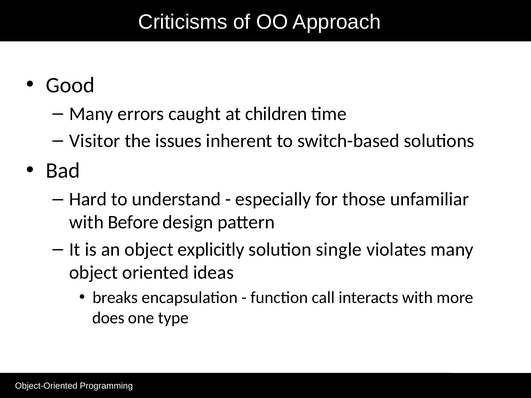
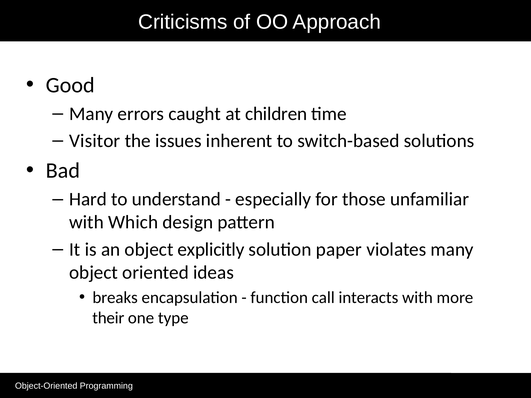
Before: Before -> Which (133, 222)
single: single -> paper (339, 250)
does: does -> their (108, 318)
